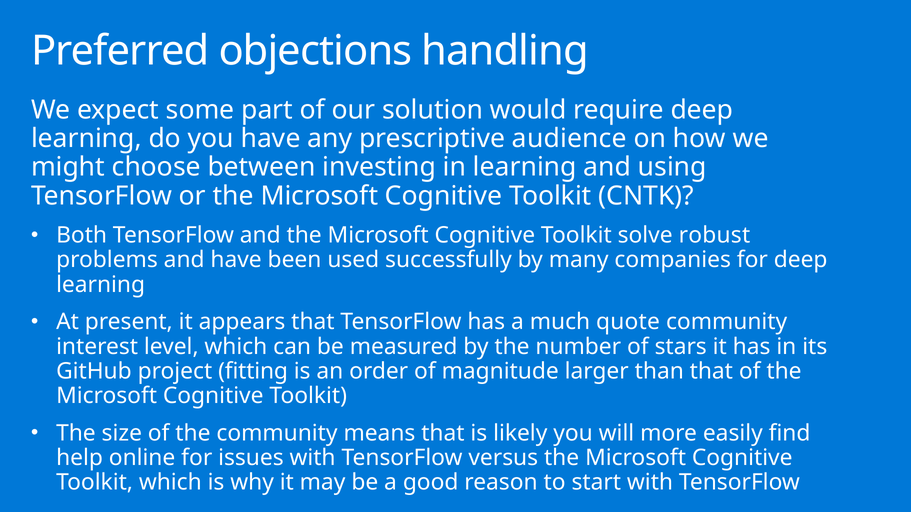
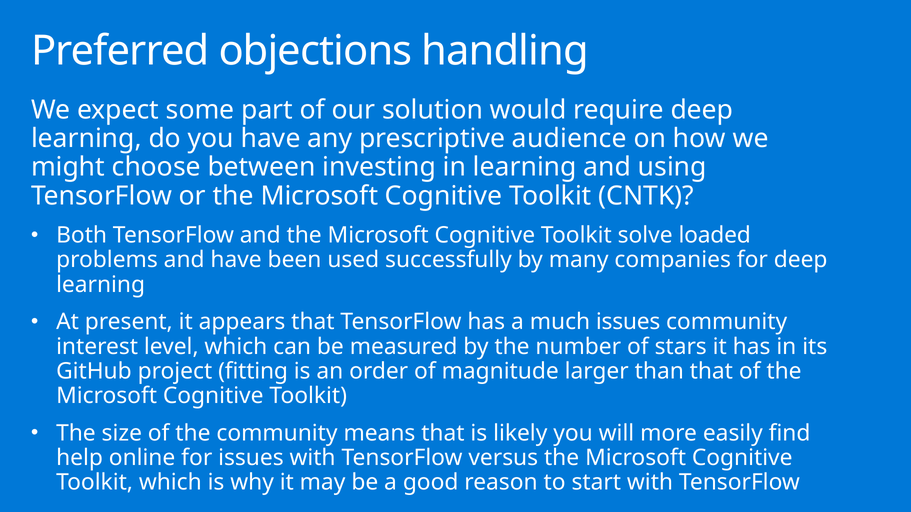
robust: robust -> loaded (715, 236)
much quote: quote -> issues (628, 322)
